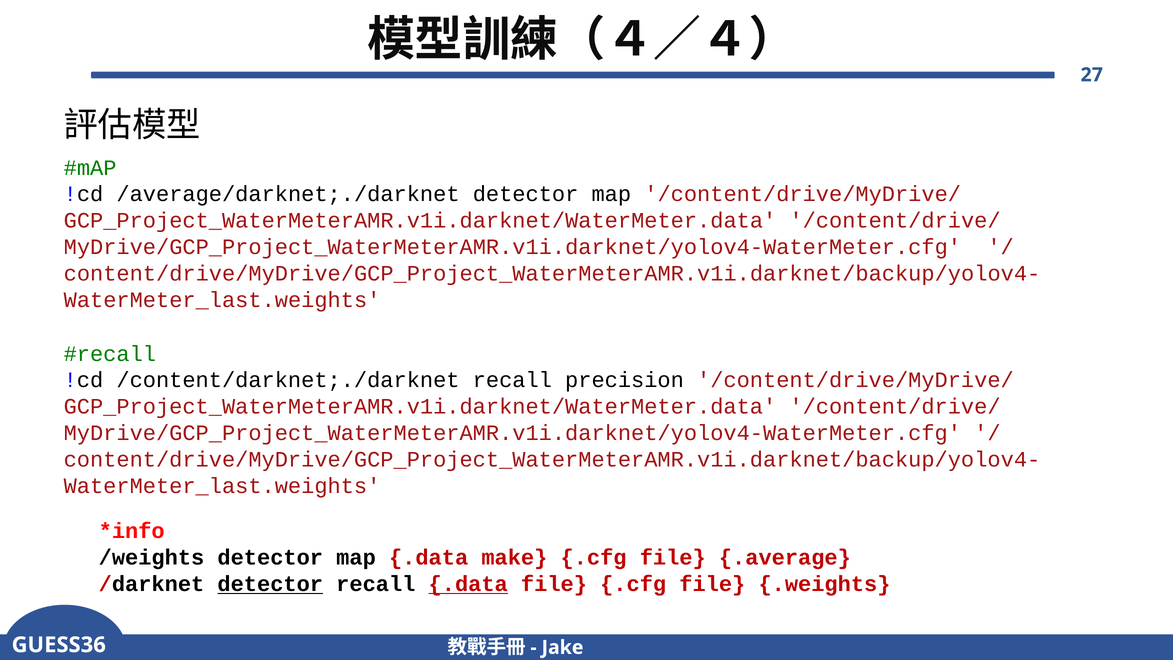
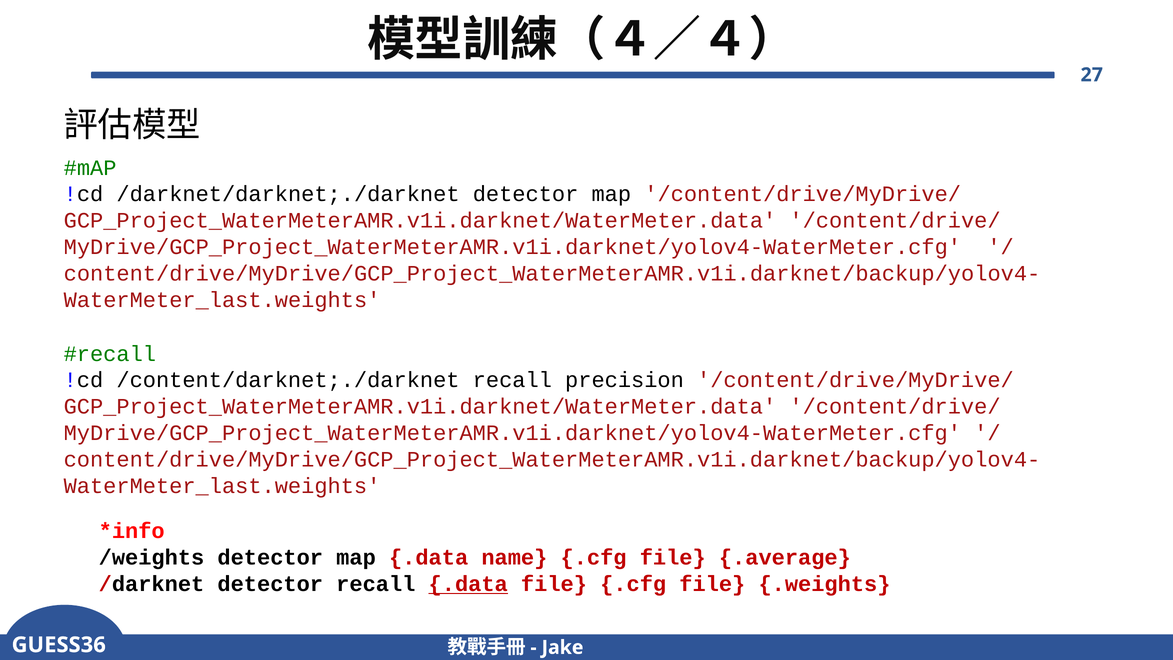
/average/darknet;./darknet: /average/darknet;./darknet -> /darknet/darknet;./darknet (288, 194)
make: make -> name (514, 557)
detector underline: present -> none (270, 584)
